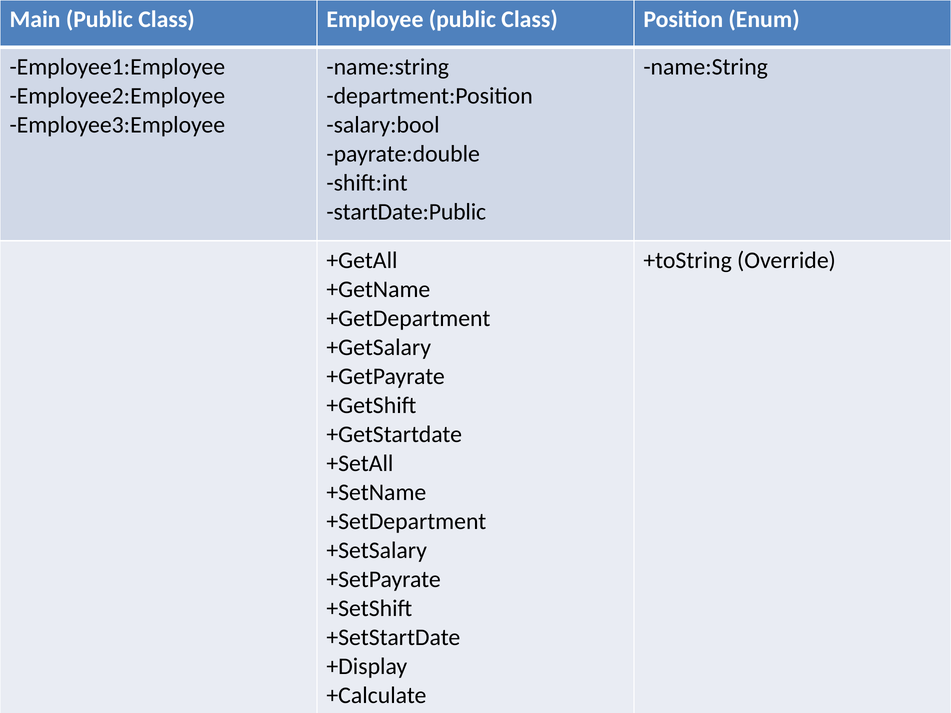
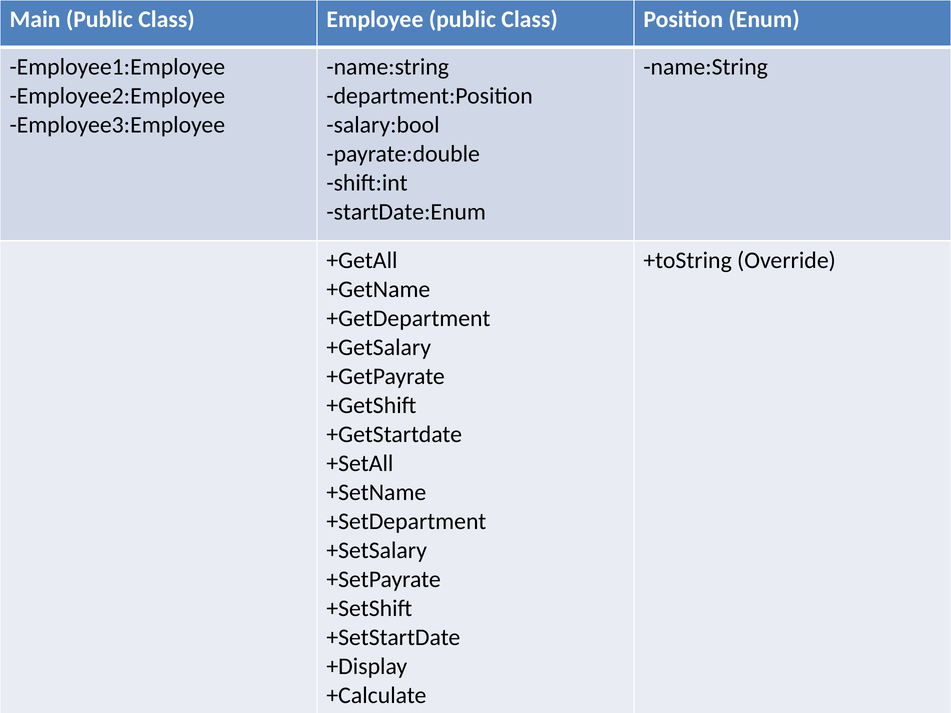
startDate:Public: startDate:Public -> startDate:Enum (406, 212)
